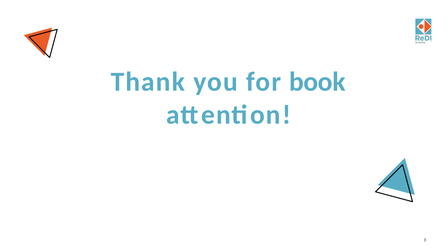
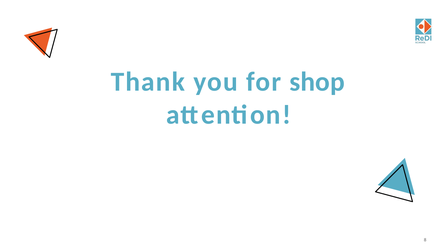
book: book -> shop (317, 82)
